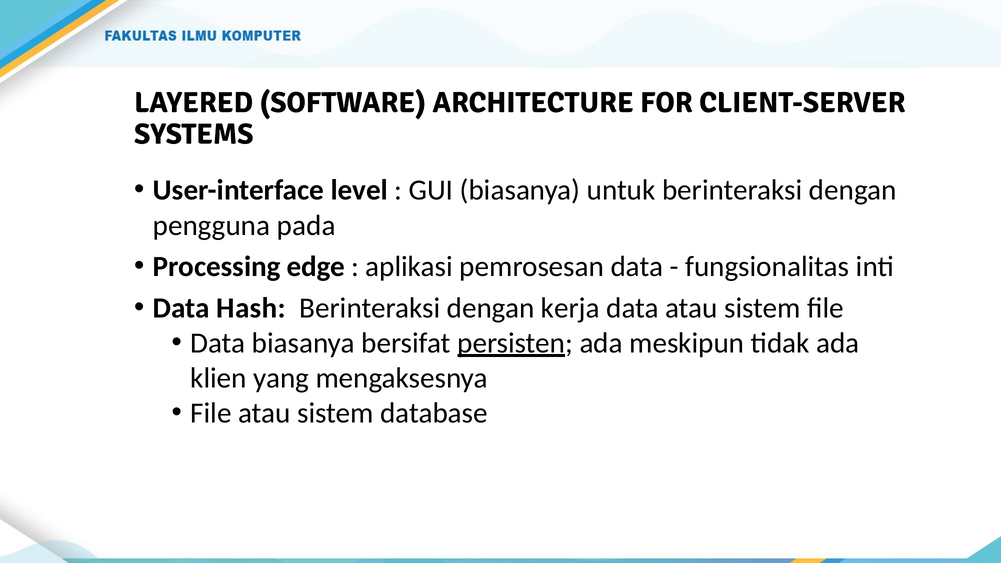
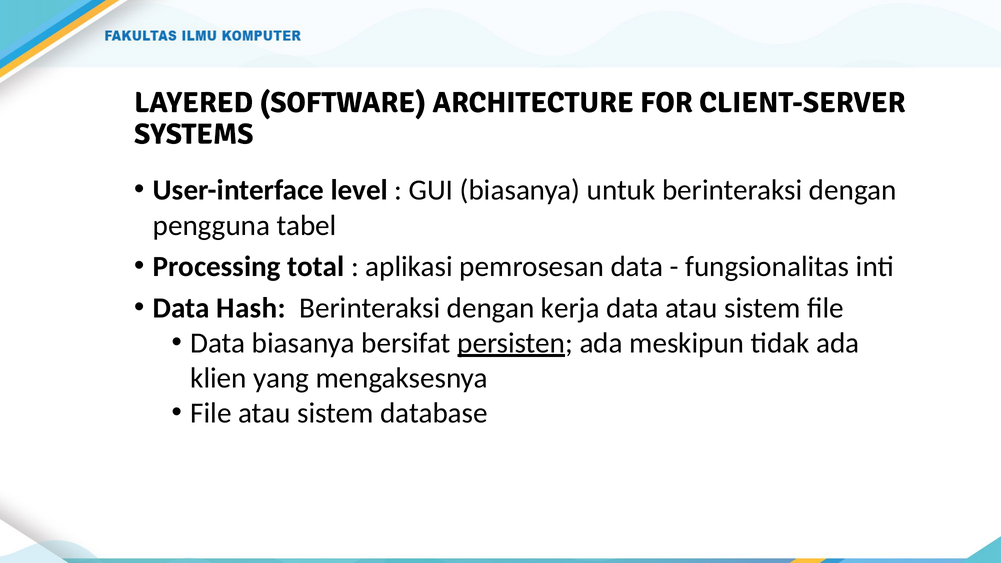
pada: pada -> tabel (306, 225)
edge: edge -> total (316, 267)
